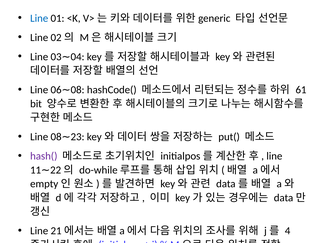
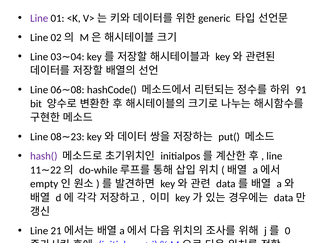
Line colour: blue -> purple (39, 18)
61: 61 -> 91 (301, 90)
4: 4 -> 0 (288, 231)
